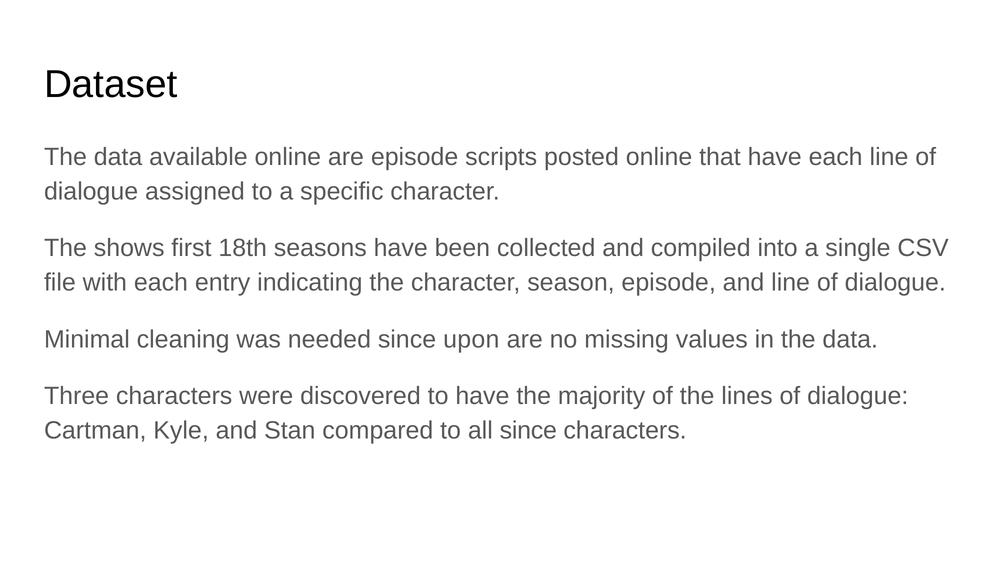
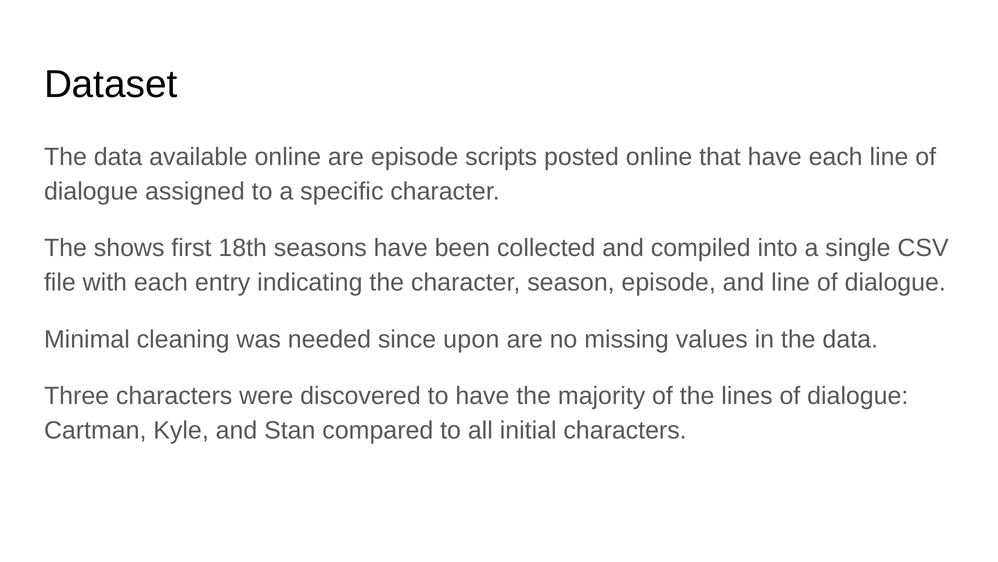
all since: since -> initial (528, 430)
